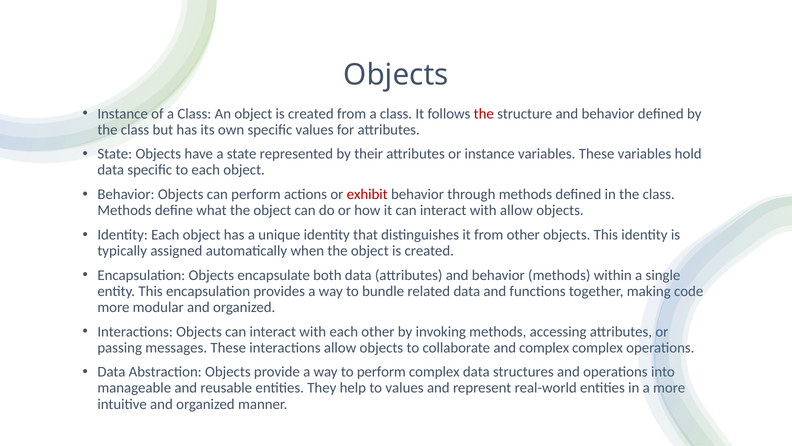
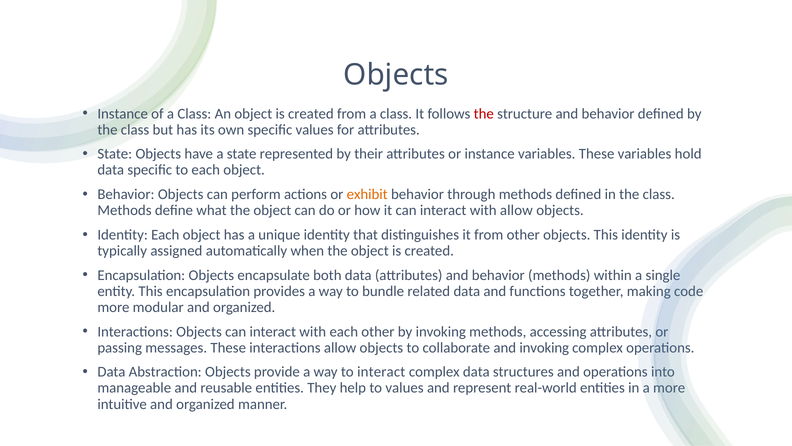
exhibit colour: red -> orange (367, 194)
and complex: complex -> invoking (544, 347)
to perform: perform -> interact (381, 372)
